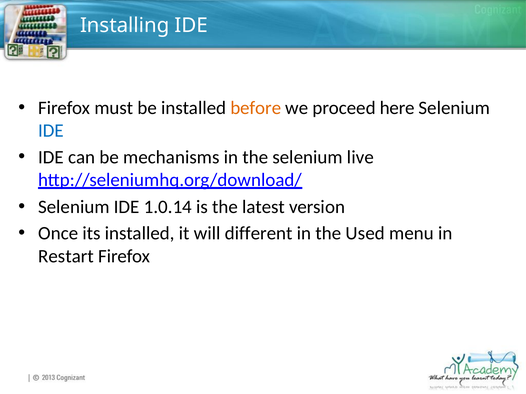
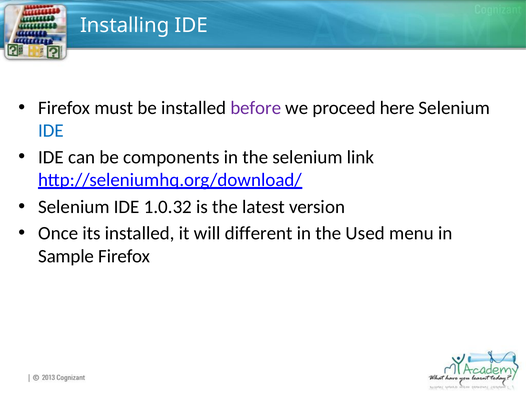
before colour: orange -> purple (256, 108)
mechanisms: mechanisms -> components (171, 157)
live: live -> link (361, 157)
1.0.14: 1.0.14 -> 1.0.32 (168, 207)
Restart: Restart -> Sample (66, 256)
